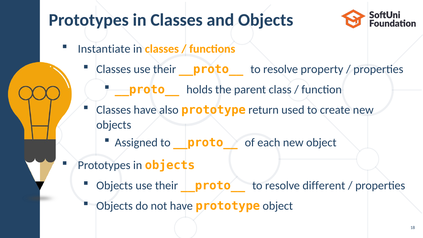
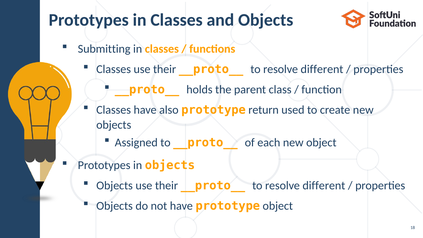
Instantiate: Instantiate -> Submitting (104, 49)
property: property -> different (322, 69)
